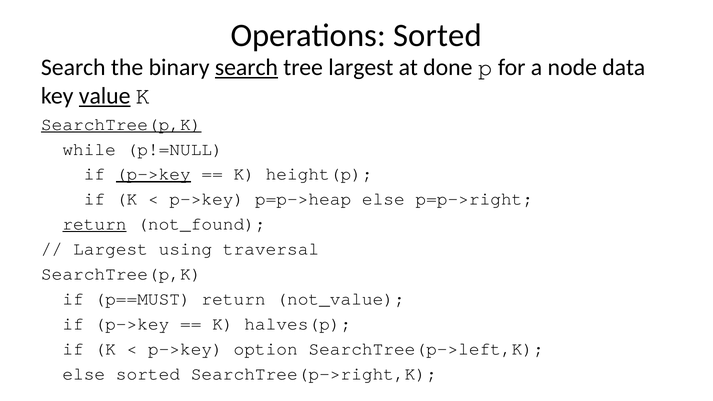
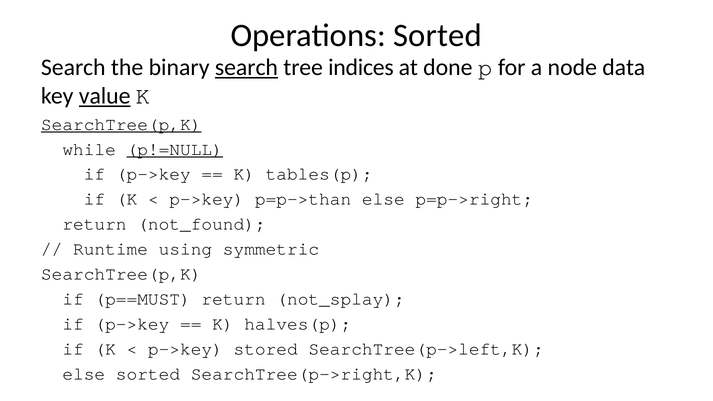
tree largest: largest -> indices (361, 68)
p!=NULL underline: none -> present (175, 149)
p->key underline: present -> none (153, 174)
height(p: height(p -> tables(p (319, 174)
p=p->heap: p=p->heap -> p=p->than (303, 199)
return underline: present -> none (94, 224)
Largest: Largest -> Runtime (111, 249)
traversal: traversal -> symmetric (271, 249)
not_value: not_value -> not_splay (341, 299)
option: option -> stored (266, 349)
